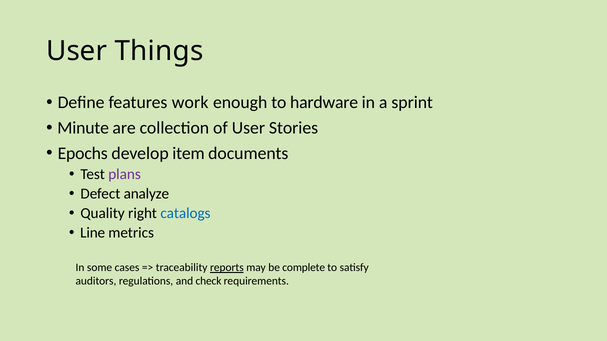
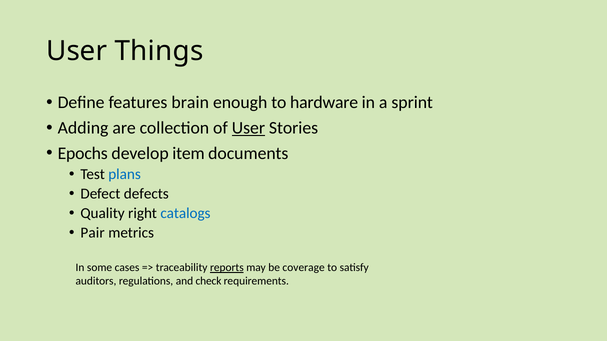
work: work -> brain (190, 103)
Minute: Minute -> Adding (83, 128)
User underline: none -> present (248, 128)
plans colour: purple -> blue (125, 174)
analyze: analyze -> defects (146, 194)
Line: Line -> Pair (93, 233)
complete: complete -> coverage (304, 268)
